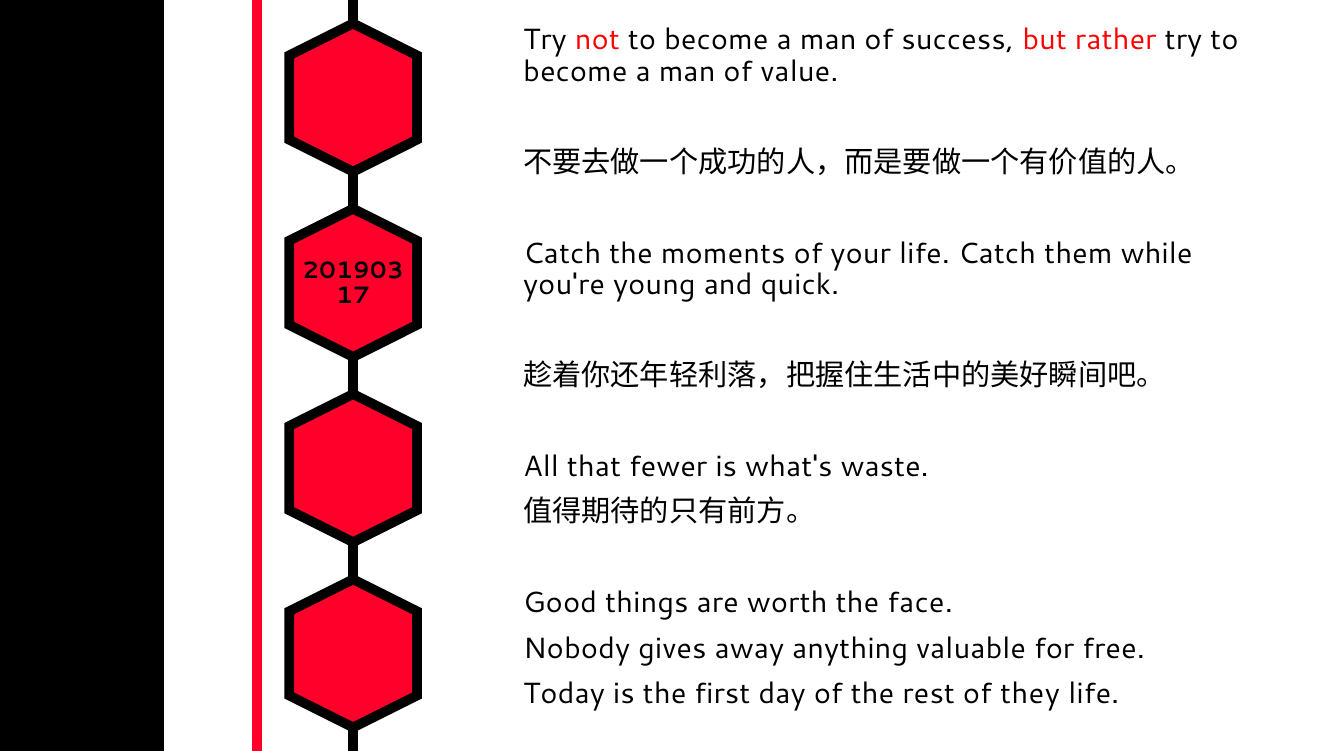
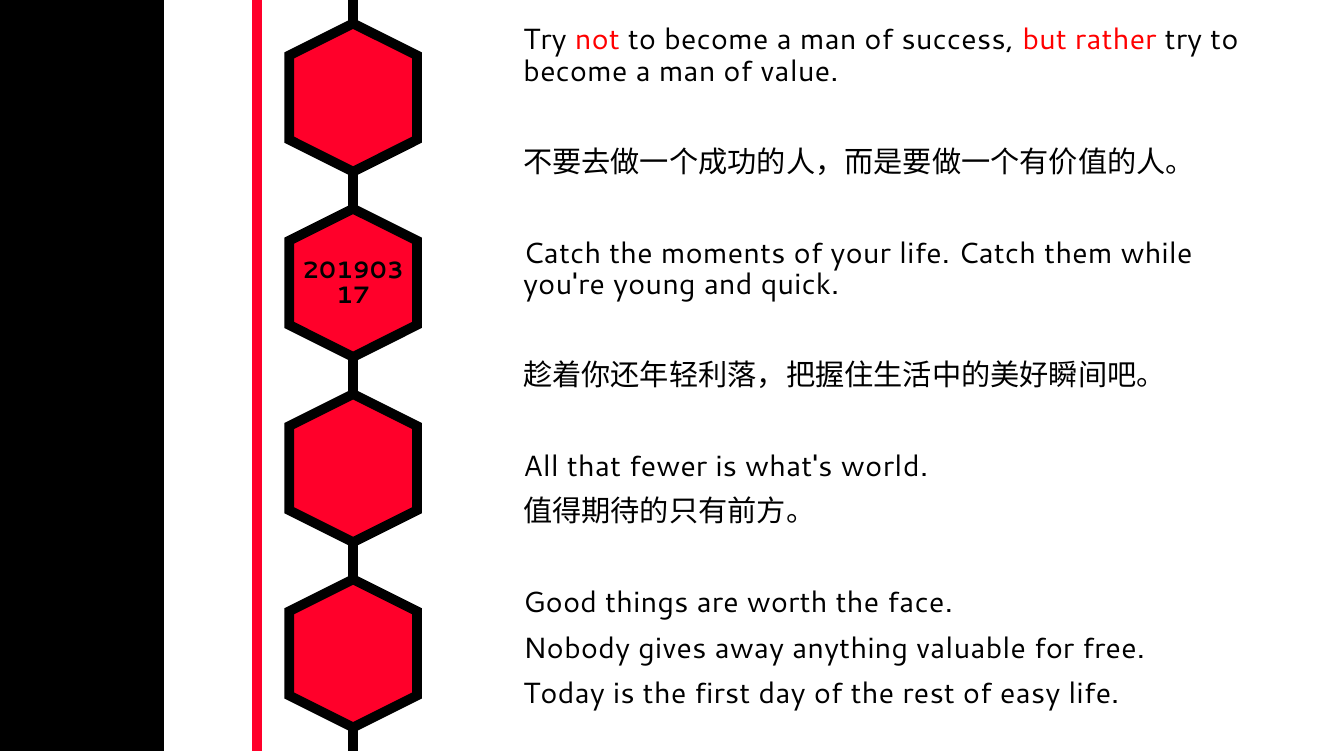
waste: waste -> world (885, 467)
they: they -> easy (1030, 694)
